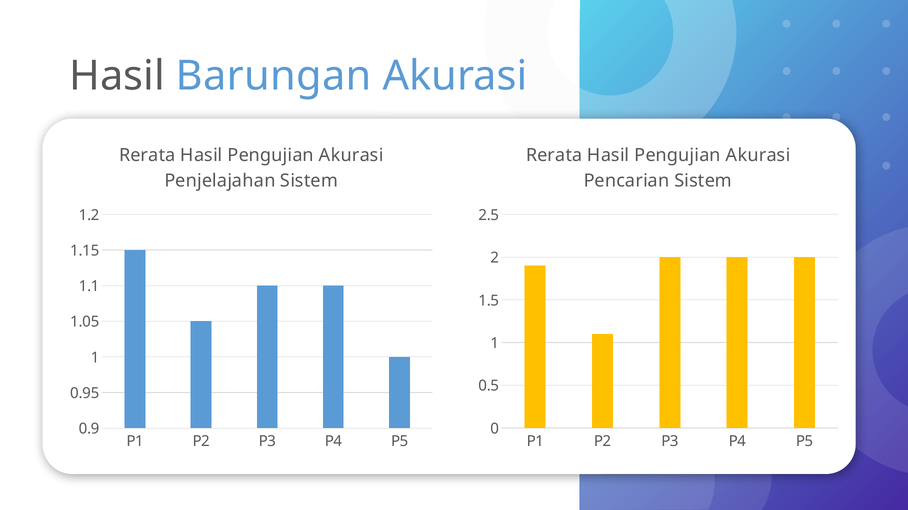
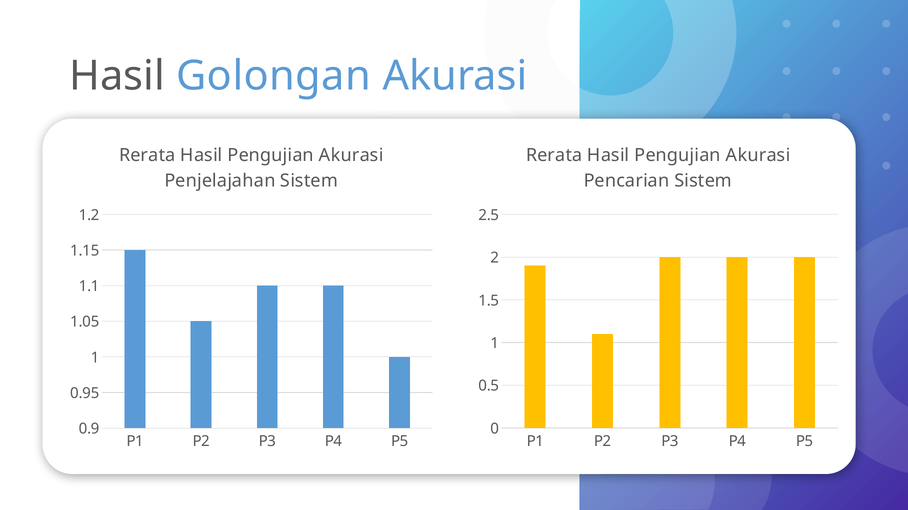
Barungan: Barungan -> Golongan (274, 76)
